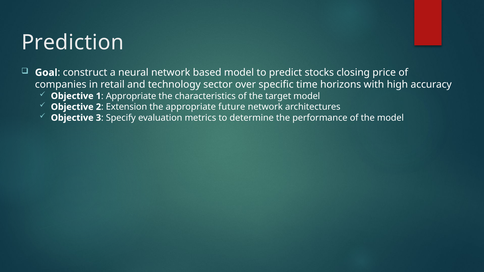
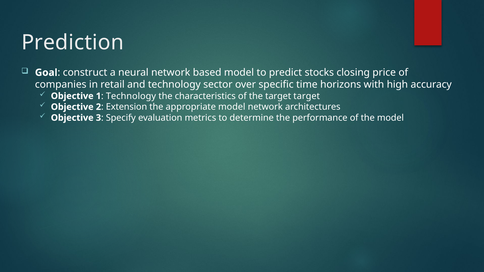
1 Appropriate: Appropriate -> Technology (131, 96)
target model: model -> target (307, 96)
appropriate future: future -> model (232, 107)
